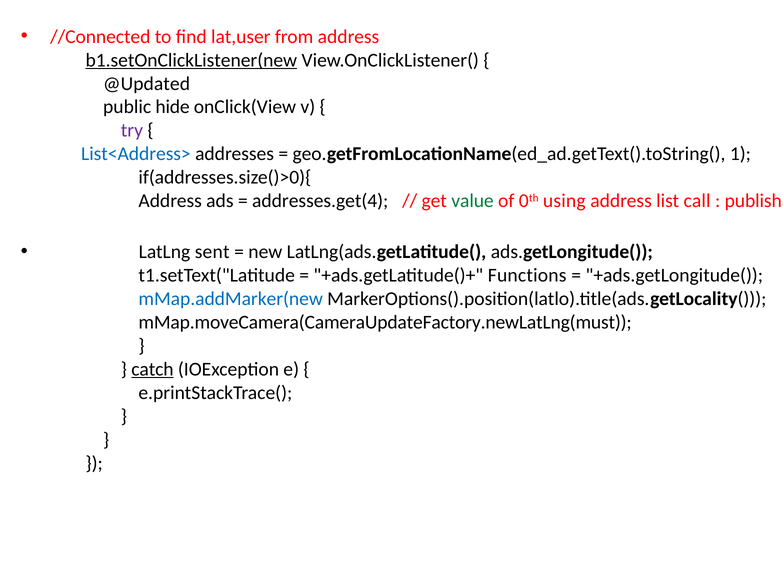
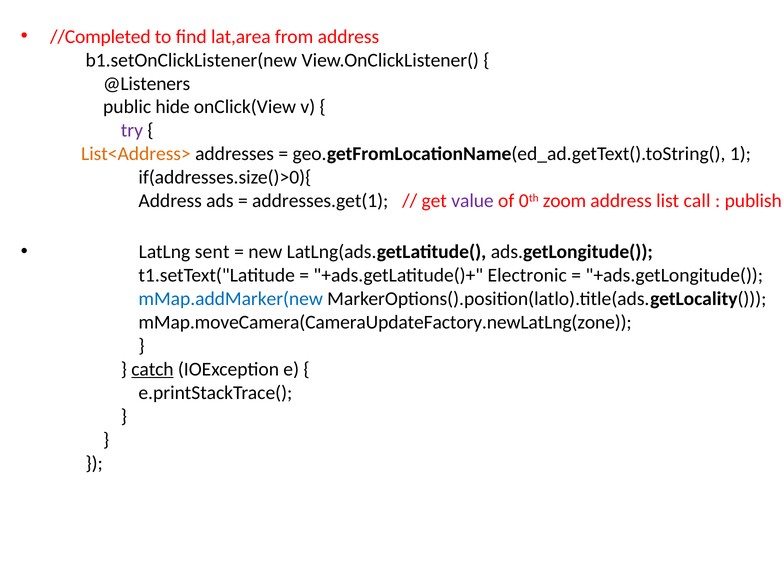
//Connected: //Connected -> //Completed (100, 37)
lat,user: lat,user -> lat,area (241, 37)
b1.setOnClickListener(new underline: present -> none (191, 60)
@Updated: @Updated -> @Listeners (147, 84)
List<Address> colour: blue -> orange (136, 154)
addresses.get(4: addresses.get(4 -> addresses.get(1 (320, 201)
value colour: green -> purple (473, 201)
using: using -> zoom (564, 201)
Functions: Functions -> Electronic (527, 275)
mMap.moveCamera(CameraUpdateFactory.newLatLng(must: mMap.moveCamera(CameraUpdateFactory.newLatLng(must -> mMap.moveCamera(CameraUpdateFactory.newLatLng(zone (385, 322)
